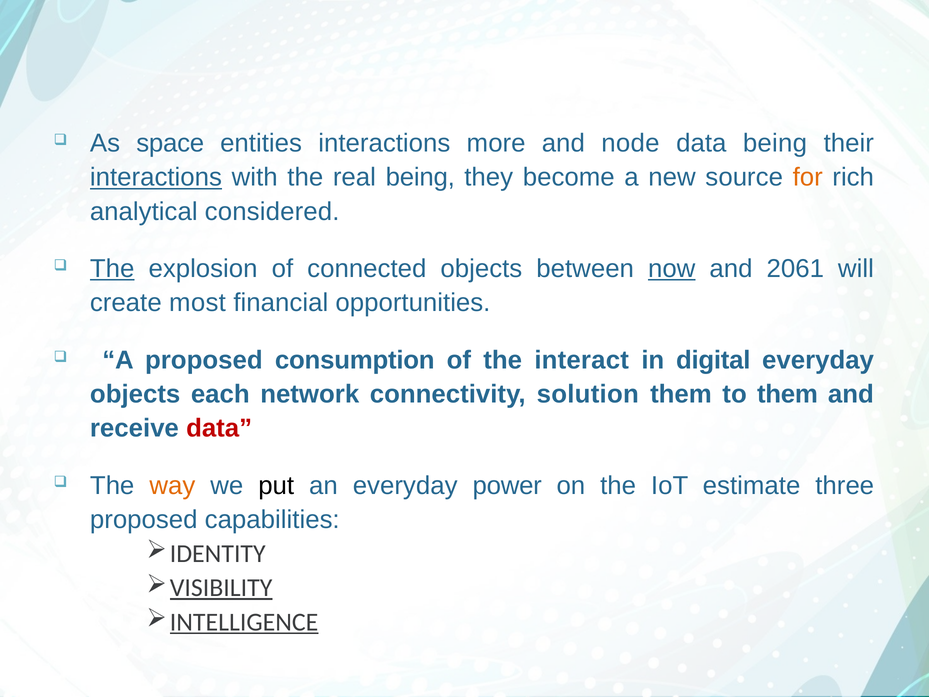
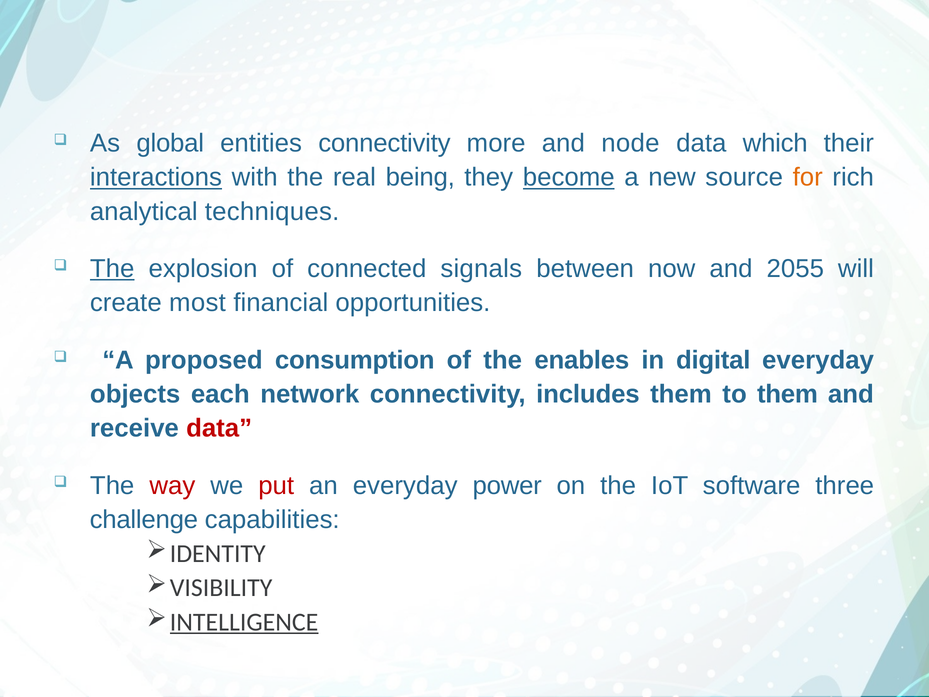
space: space -> global (170, 143)
entities interactions: interactions -> connectivity (384, 143)
data being: being -> which (775, 143)
become underline: none -> present (569, 177)
considered: considered -> techniques (272, 211)
connected objects: objects -> signals (481, 269)
now underline: present -> none (672, 269)
2061: 2061 -> 2055 (795, 269)
interact: interact -> enables (582, 360)
solution: solution -> includes (588, 394)
way colour: orange -> red (172, 485)
put colour: black -> red (276, 485)
estimate: estimate -> software (752, 485)
proposed: proposed -> challenge (144, 519)
VISIBILITY underline: present -> none (221, 588)
